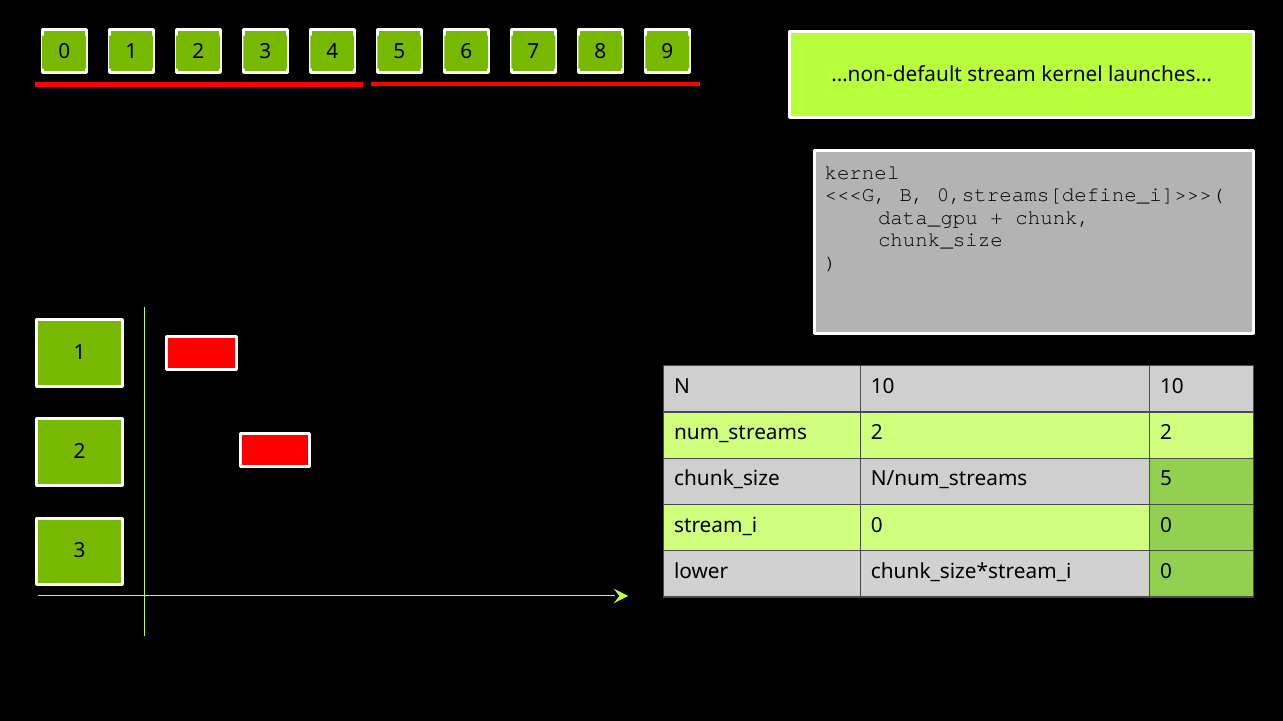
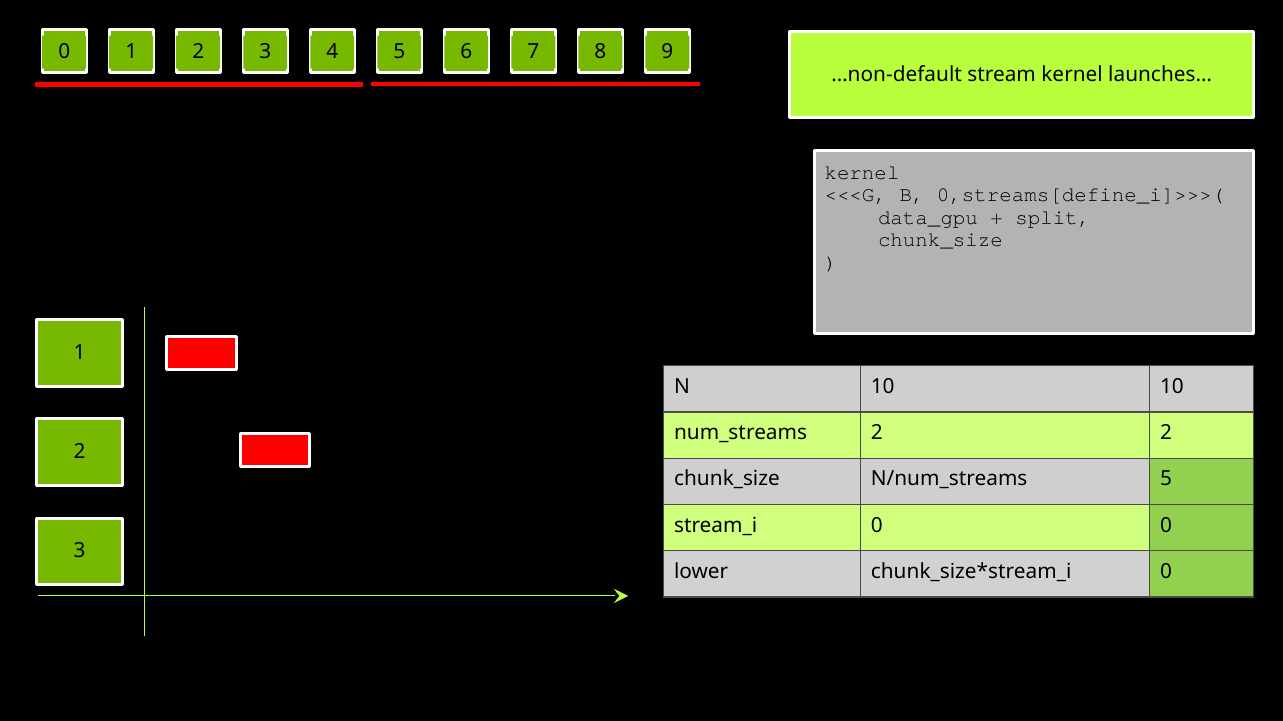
chunk: chunk -> split (1053, 217)
